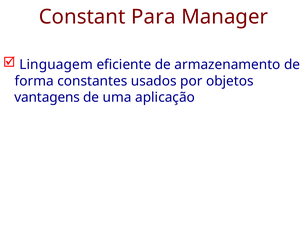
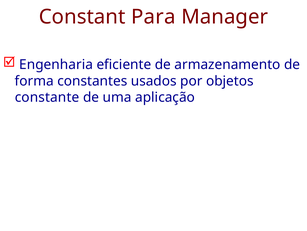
Linguagem: Linguagem -> Engenharia (56, 64)
vantagens: vantagens -> constante (47, 97)
